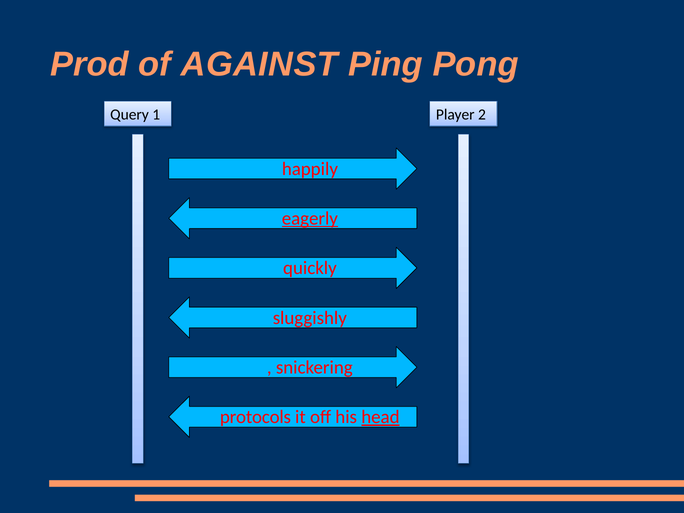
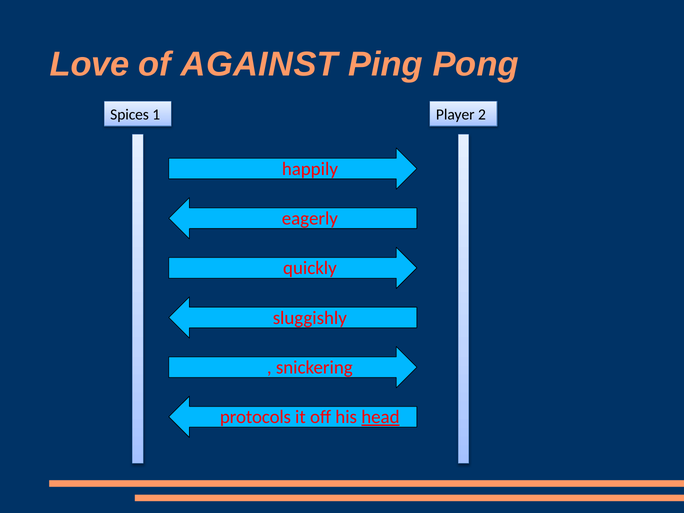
Prod: Prod -> Love (90, 64)
Query: Query -> Spices (130, 115)
eagerly underline: present -> none (310, 218)
